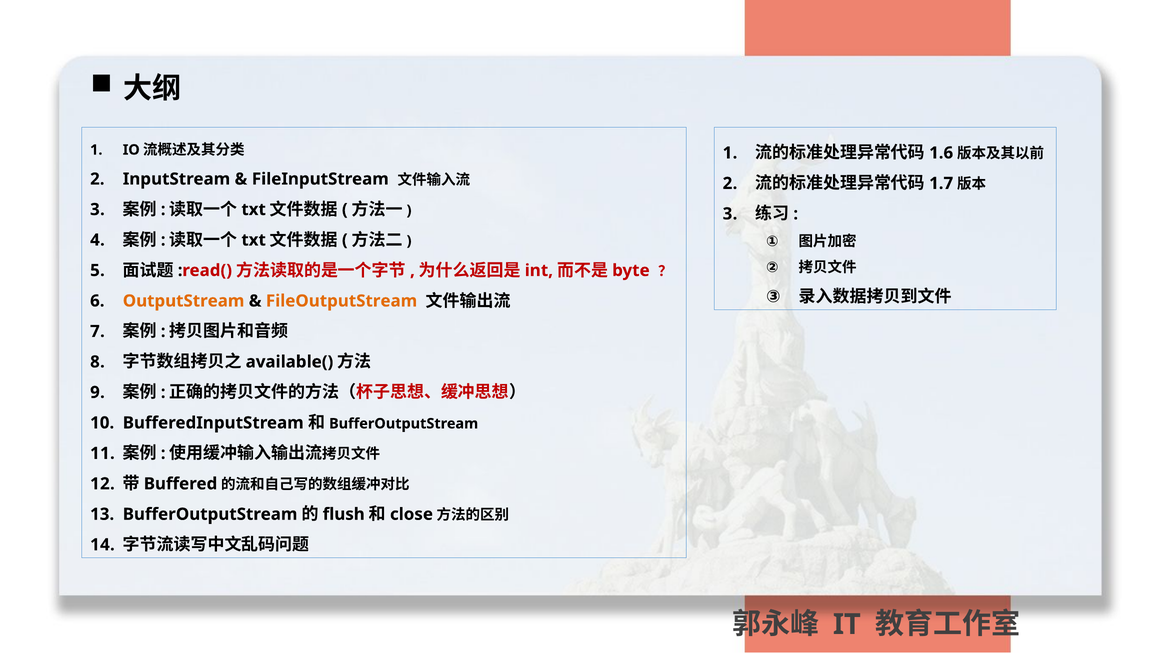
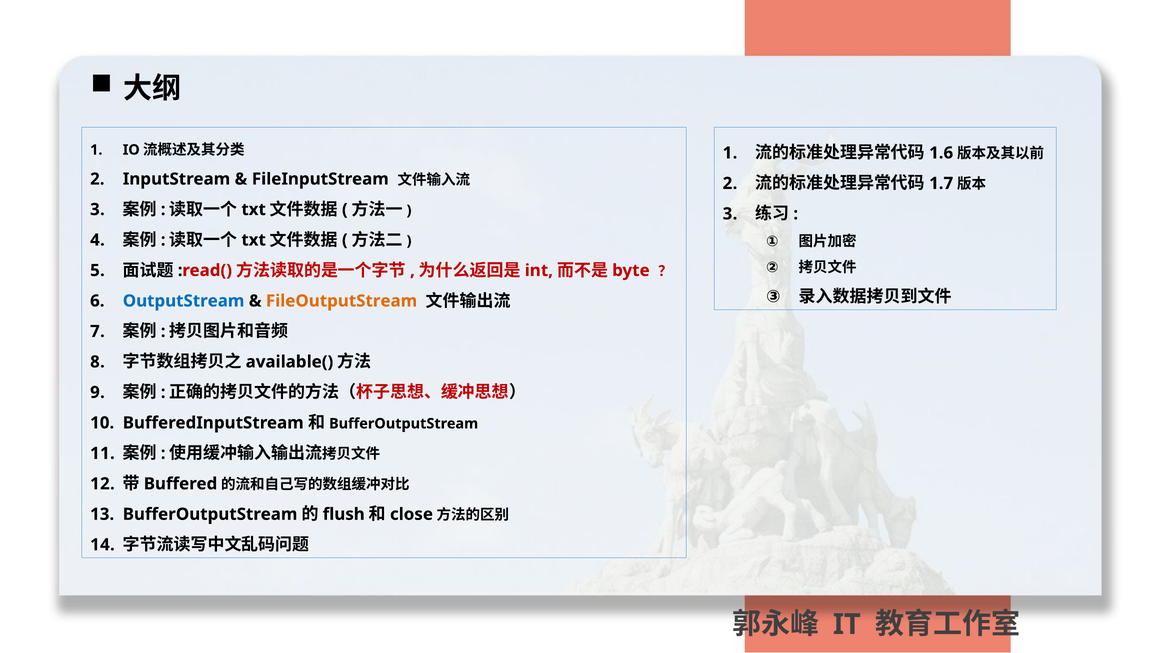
OutputStream colour: orange -> blue (184, 301)
